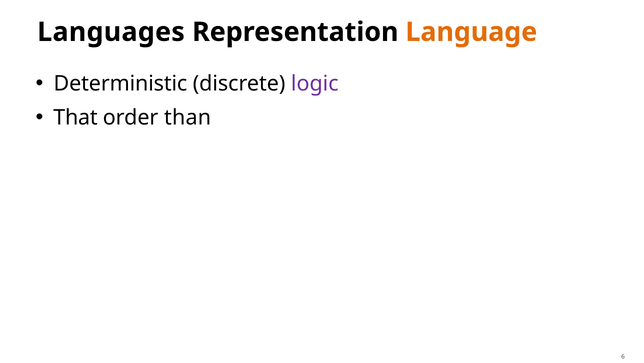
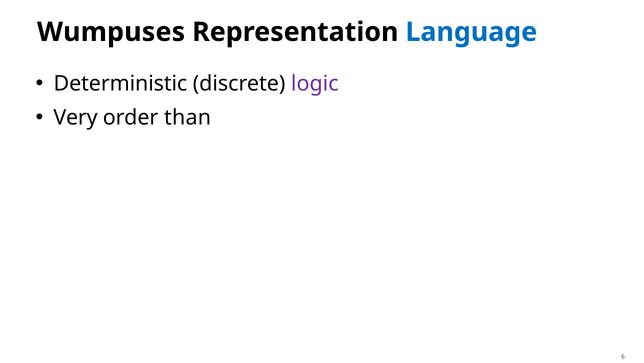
Languages: Languages -> Wumpuses (111, 32)
Language colour: orange -> blue (471, 32)
That: That -> Very (76, 117)
